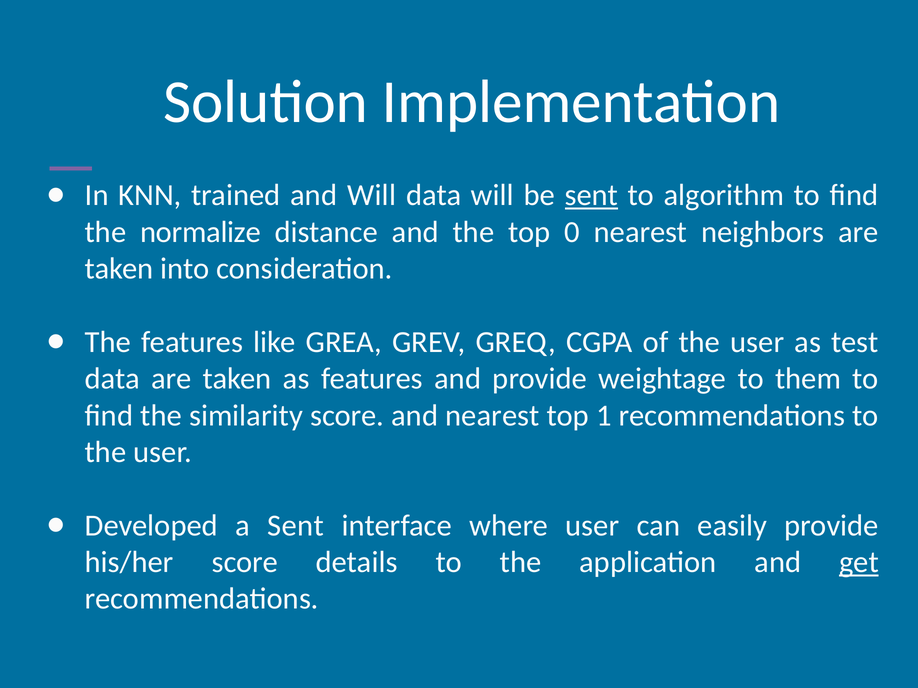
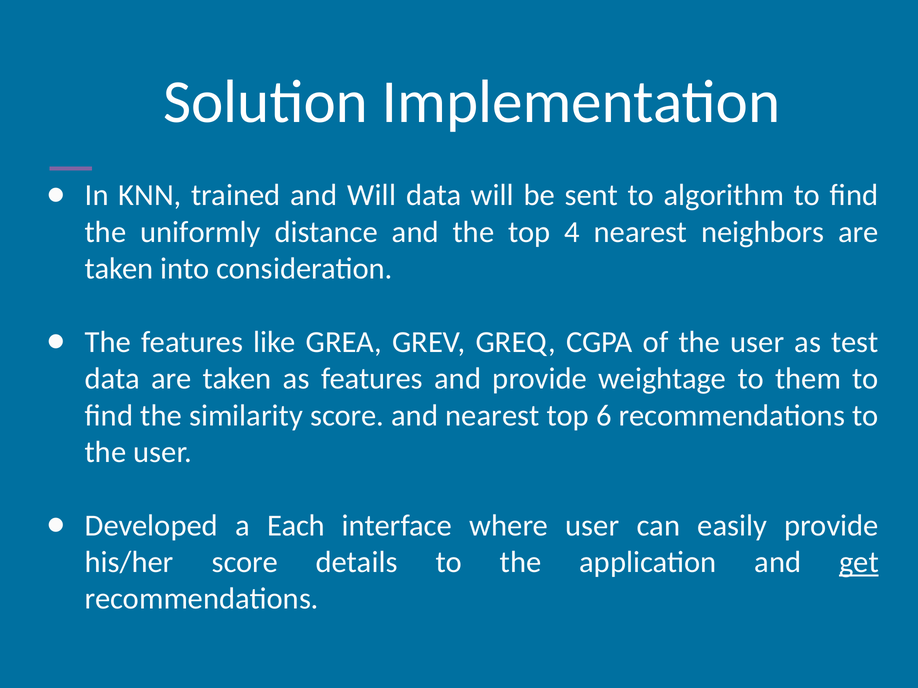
sent underline: present -> none (591, 195)
normalize: normalize -> uniformly (200, 232)
0: 0 -> 4 (572, 232)
1: 1 -> 6 (604, 416)
a Sent: Sent -> Each (296, 526)
